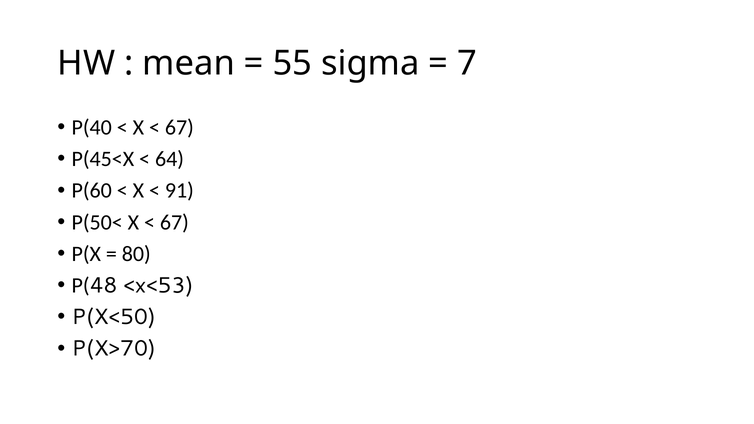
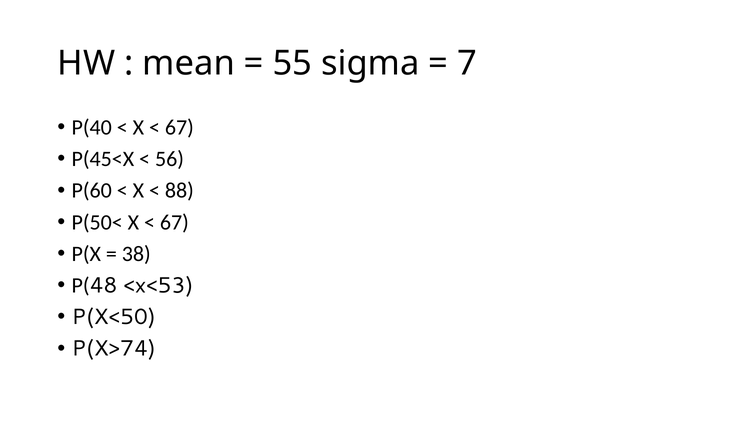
64: 64 -> 56 (169, 159)
91: 91 -> 88 (179, 191)
80: 80 -> 38 (136, 254)
P(X>70: P(X>70 -> P(X>74 (114, 349)
